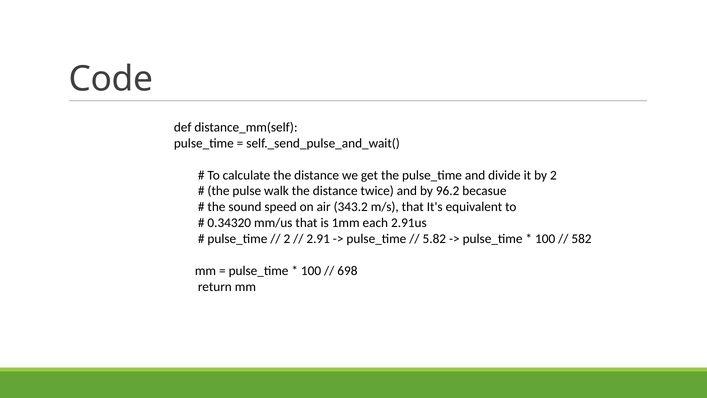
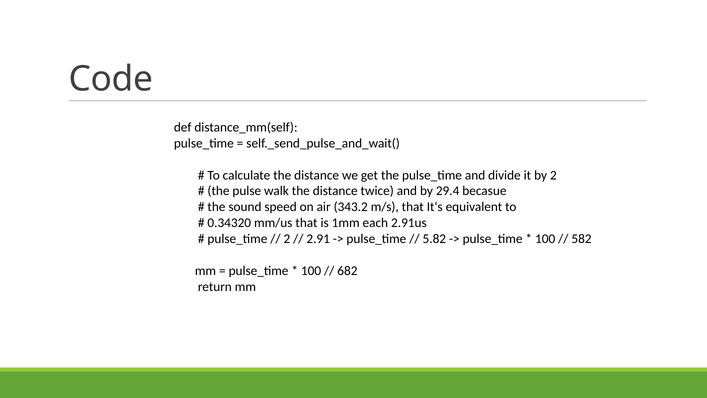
96.2: 96.2 -> 29.4 (448, 191)
698: 698 -> 682 (347, 270)
